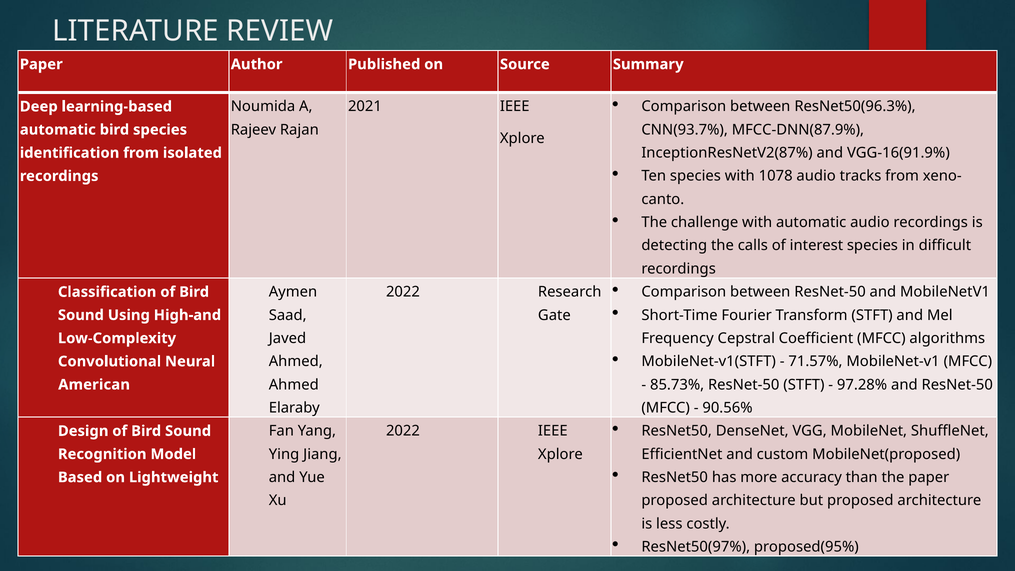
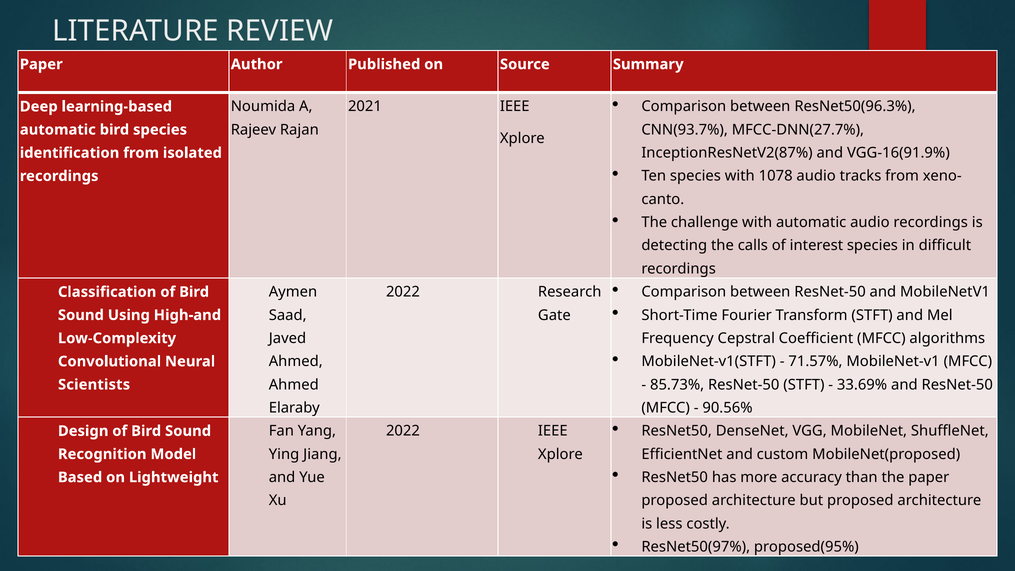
MFCC-DNN(87.9%: MFCC-DNN(87.9% -> MFCC-DNN(27.7% (798, 130)
97.28%: 97.28% -> 33.69% (862, 385)
American: American -> Scientists (94, 385)
